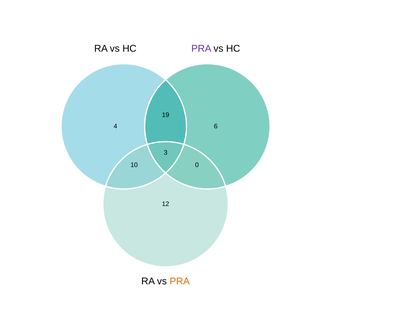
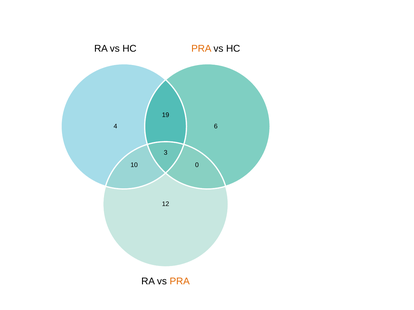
PRA colour: purple -> orange (201, 49)
